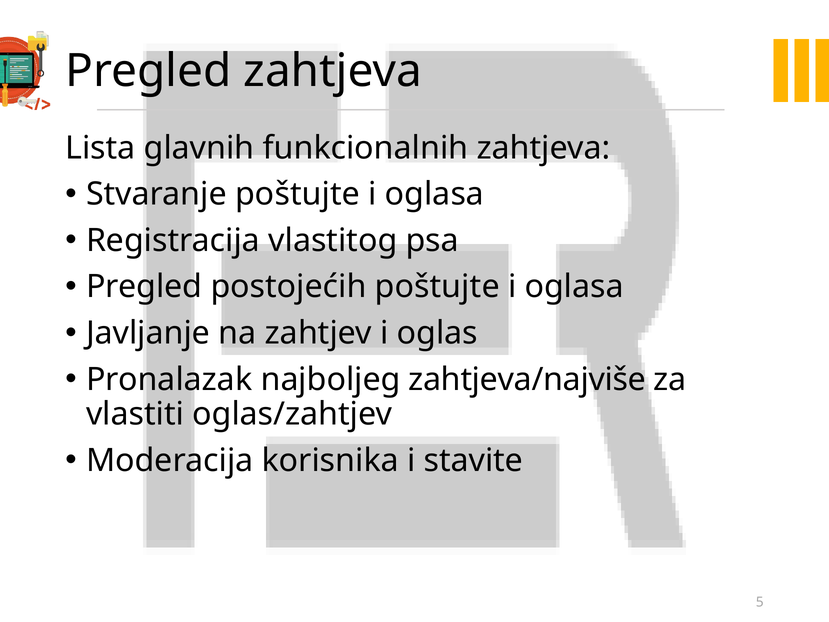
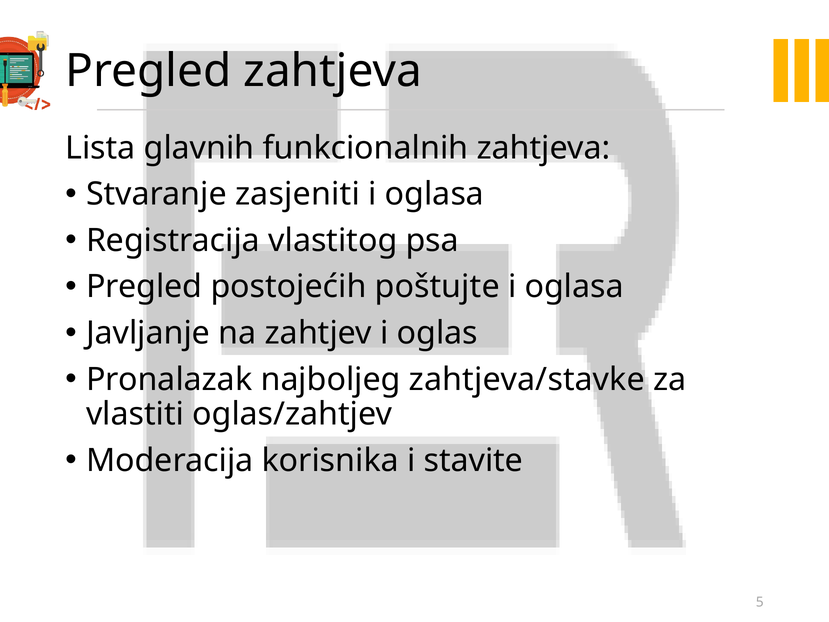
Stvaranje poštujte: poštujte -> zasjeniti (297, 194)
zahtjeva/najviše: zahtjeva/najviše -> zahtjeva/stavke (527, 379)
